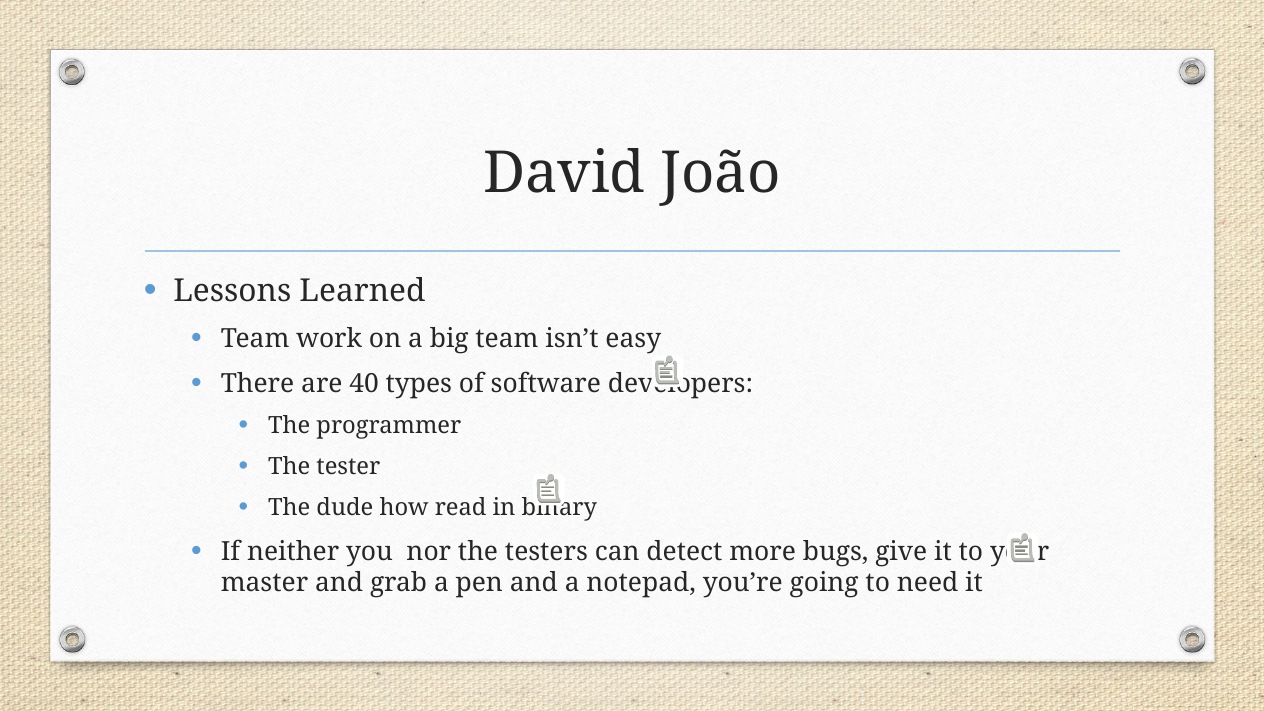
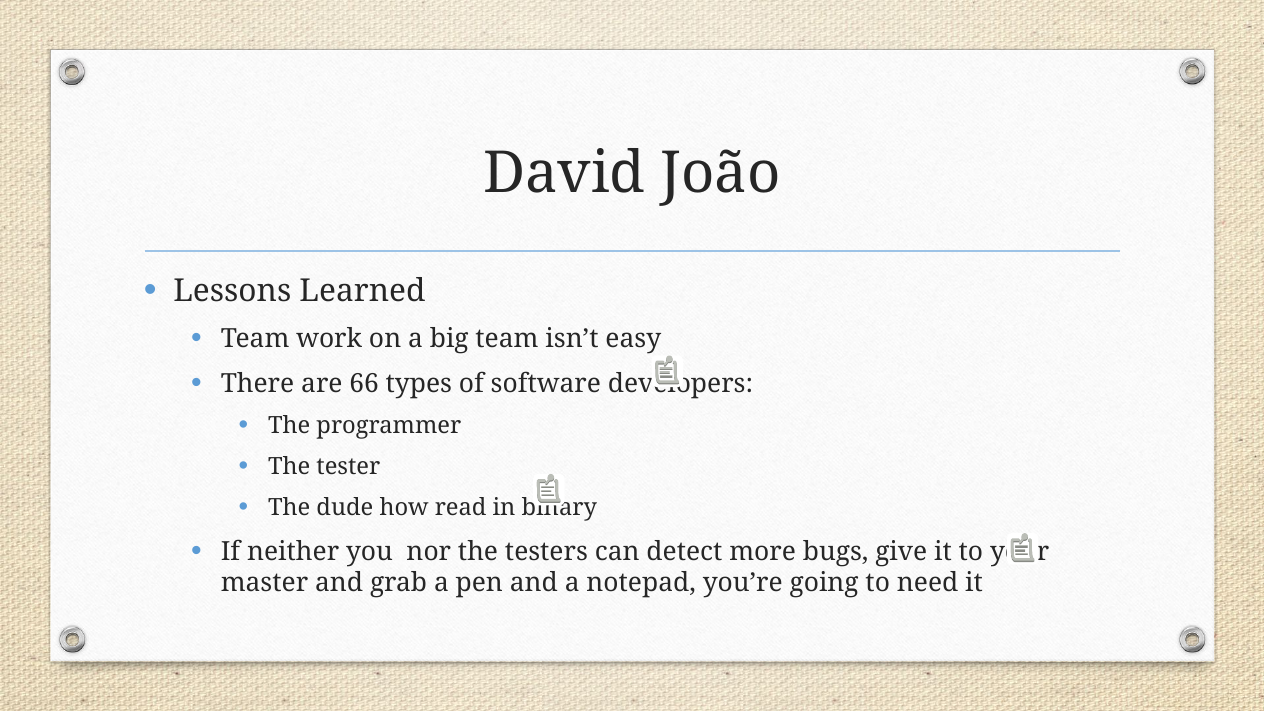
40: 40 -> 66 (364, 383)
